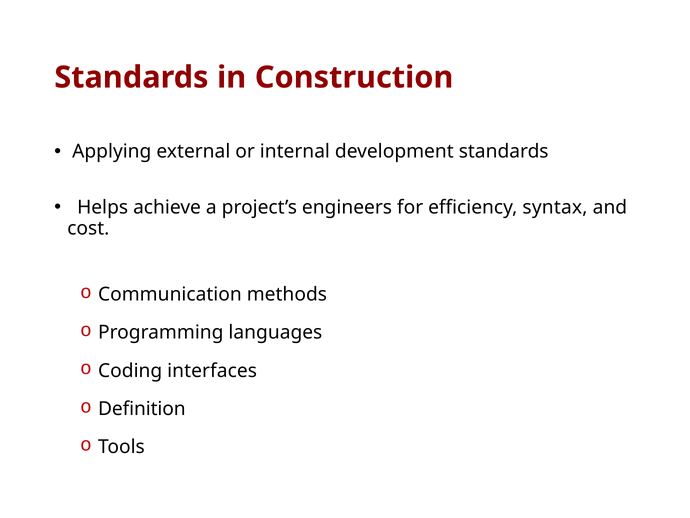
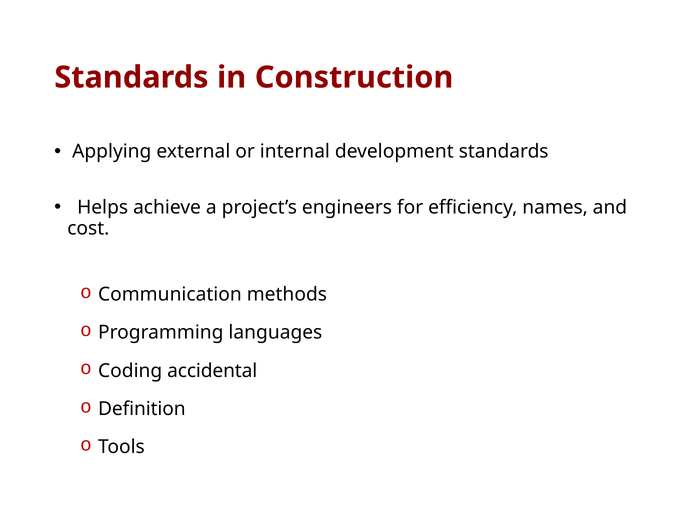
syntax: syntax -> names (555, 207)
interfaces: interfaces -> accidental (212, 370)
